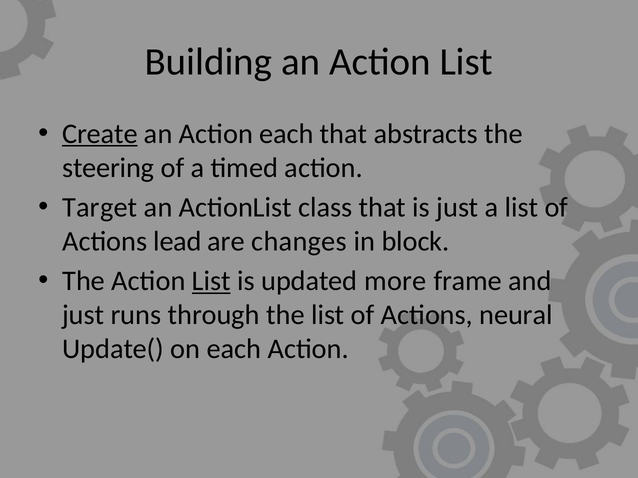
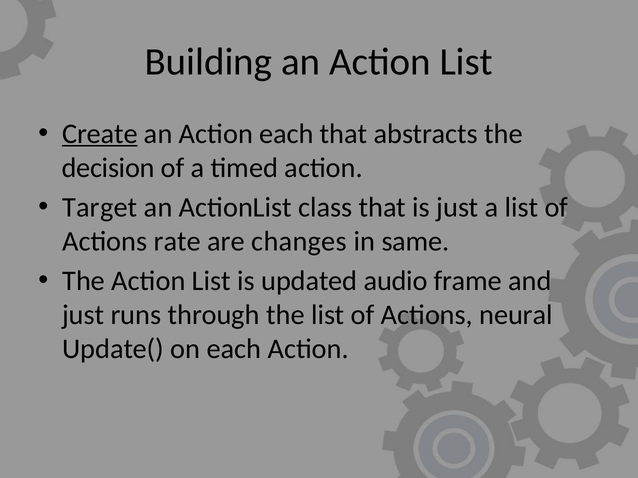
steering: steering -> decision (108, 168)
lead: lead -> rate (177, 242)
block: block -> same (415, 242)
List underline: present -> none (211, 281)
more: more -> audio (396, 281)
